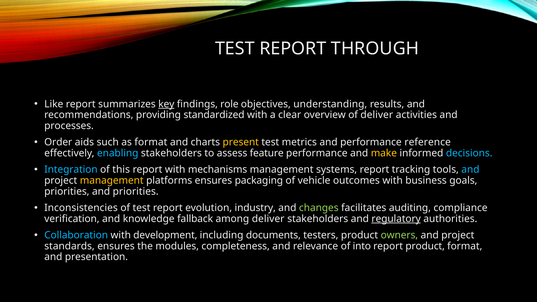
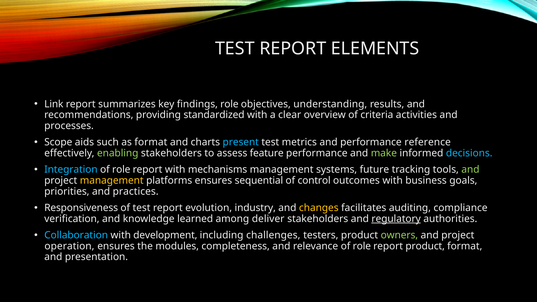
THROUGH: THROUGH -> ELEMENTS (375, 49)
Like: Like -> Link (54, 104)
key underline: present -> none (166, 104)
of deliver: deliver -> criteria (377, 115)
Order: Order -> Scope (58, 142)
present colour: yellow -> light blue (241, 142)
enabling colour: light blue -> light green (118, 153)
make colour: yellow -> light green (384, 153)
this: this -> role (121, 170)
systems report: report -> future (374, 170)
and colour: light blue -> light green (470, 170)
packaging: packaging -> sequential (259, 181)
vehicle: vehicle -> control (314, 181)
and priorities: priorities -> practices (136, 191)
Inconsistencies: Inconsistencies -> Responsiveness (81, 208)
changes colour: light green -> yellow (319, 208)
fallback: fallback -> learned (195, 219)
documents: documents -> challenges (273, 235)
standards: standards -> operation (69, 246)
relevance of into: into -> role (362, 246)
